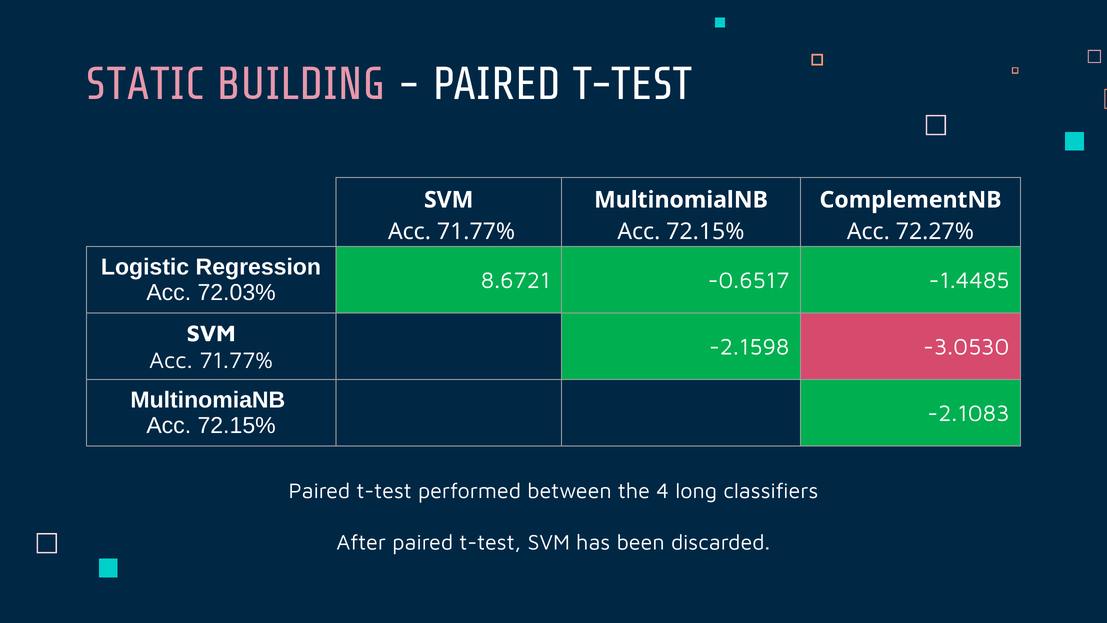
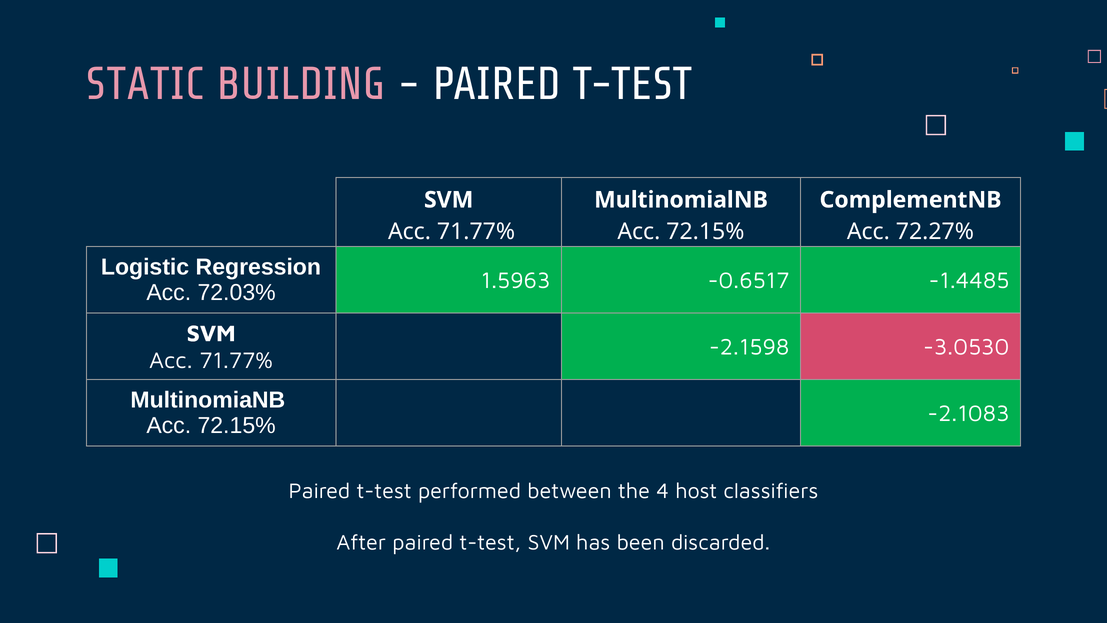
8.6721: 8.6721 -> 1.5963 (516, 281)
long: long -> host (696, 491)
